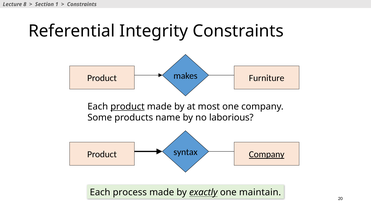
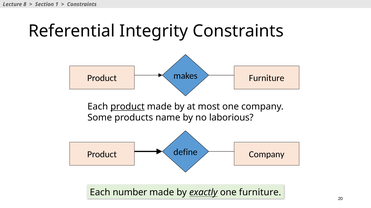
syntax: syntax -> define (185, 153)
Company underline: present -> none (267, 155)
process: process -> number (130, 193)
one maintain: maintain -> furniture (260, 193)
